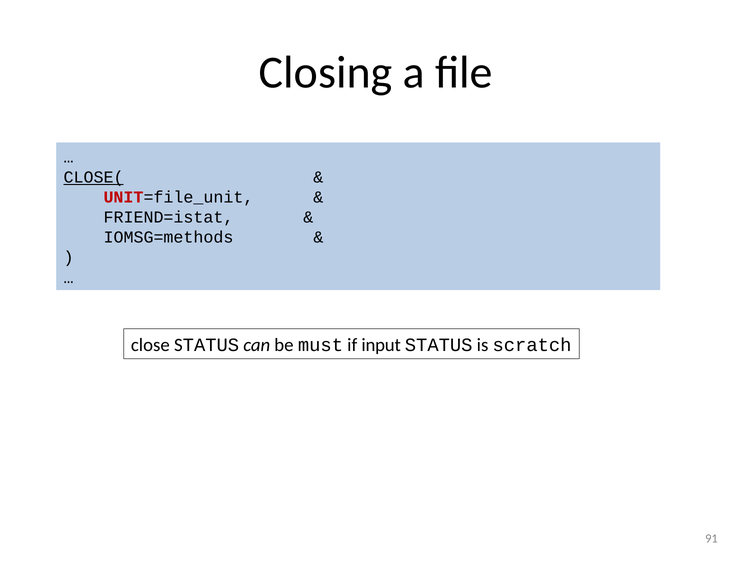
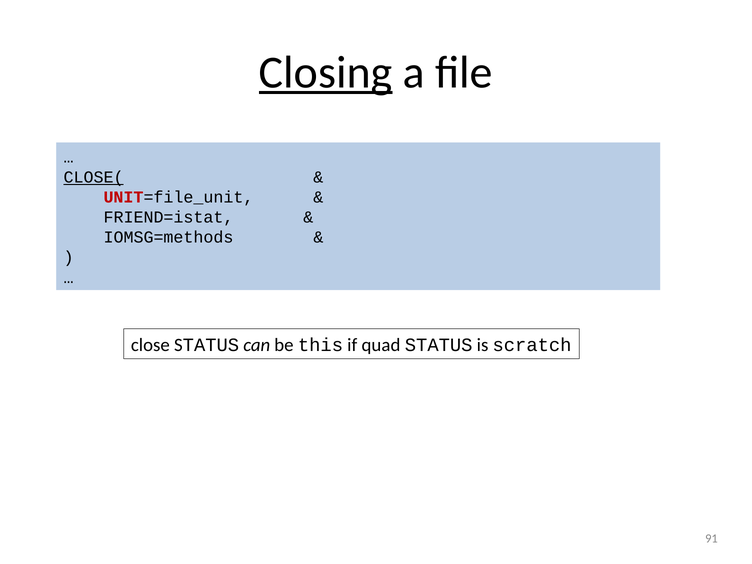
Closing underline: none -> present (326, 73)
must: must -> this (320, 345)
input: input -> quad (381, 345)
